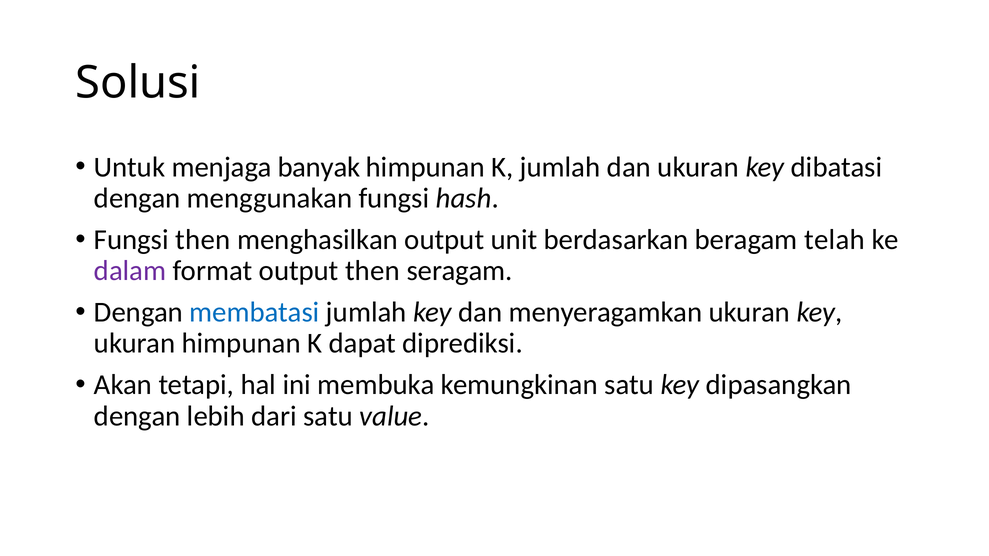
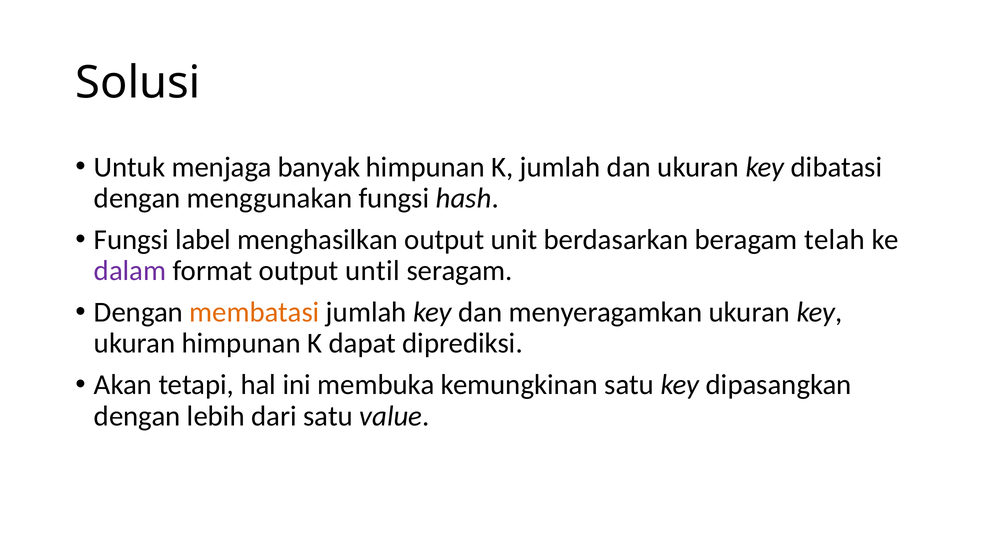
Fungsi then: then -> label (203, 240)
output then: then -> until (372, 271)
membatasi colour: blue -> orange (255, 312)
